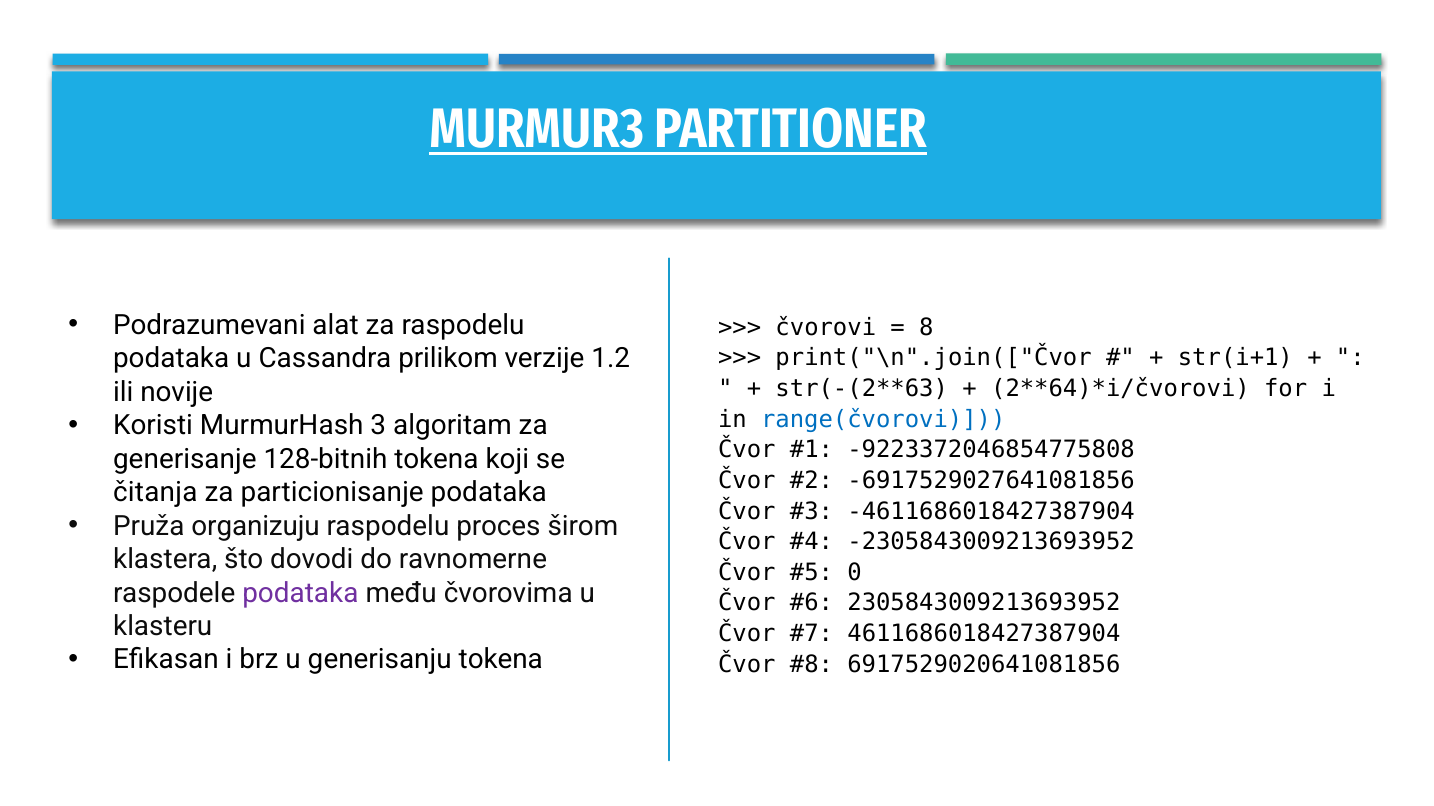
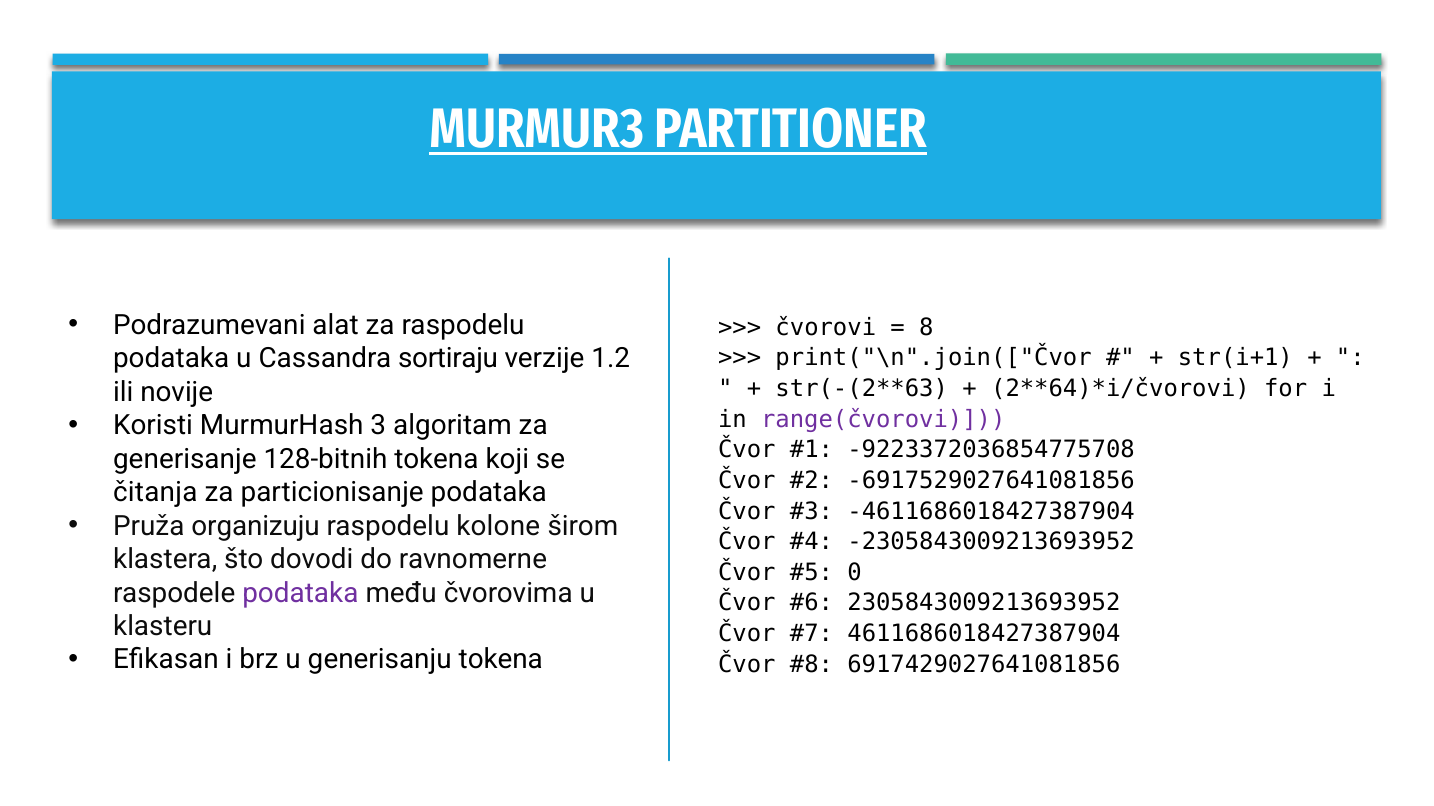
prilikom: prilikom -> sortiraju (448, 359)
range(čvorovi colour: blue -> purple (883, 420)
-9223372046854775808: -9223372046854775808 -> -9223372036854775708 (991, 450)
proces: proces -> kolone (498, 526)
6917529020641081856: 6917529020641081856 -> 6917429027641081856 (984, 665)
